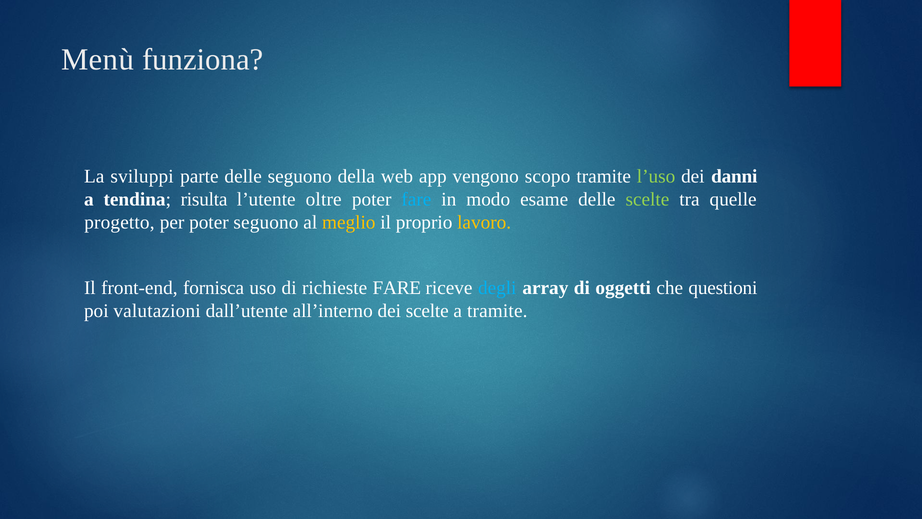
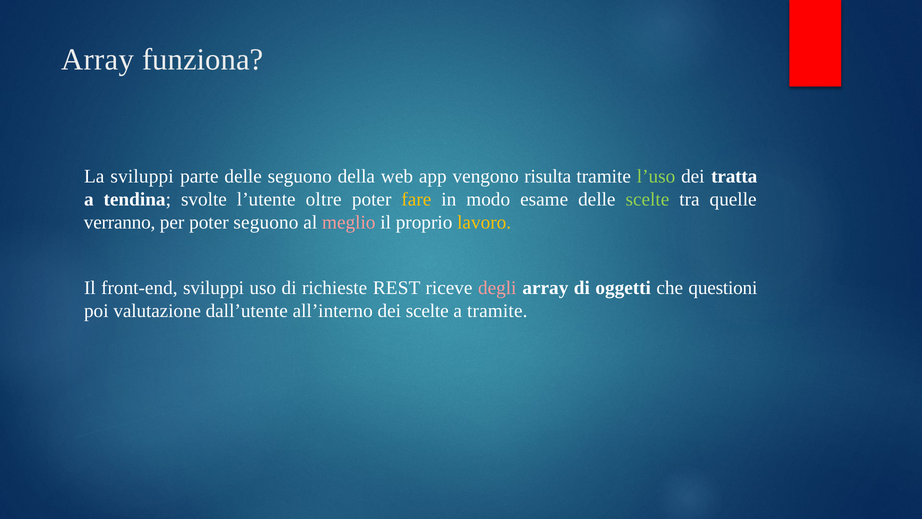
Menù: Menù -> Array (98, 60)
scopo: scopo -> risulta (548, 176)
danni: danni -> tratta (734, 176)
risulta: risulta -> svolte (204, 199)
fare colour: light blue -> yellow (416, 199)
progetto: progetto -> verranno (120, 222)
meglio colour: yellow -> pink (349, 222)
front-end fornisca: fornisca -> sviluppi (214, 288)
richieste FARE: FARE -> REST (397, 288)
degli colour: light blue -> pink (497, 288)
valutazioni: valutazioni -> valutazione (157, 311)
